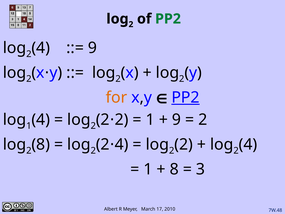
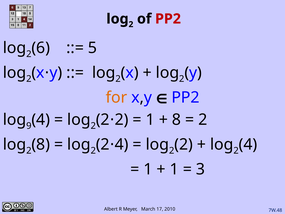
PP2 colour: green -> red (168, 19)
4: 4 -> 6 (41, 48)
9: 9 -> 5 (93, 48)
PP2 underline: present -> none (186, 97)
1: 1 -> 9 (29, 126)
9: 9 -> 8 (177, 120)
8: 8 -> 1 (174, 169)
